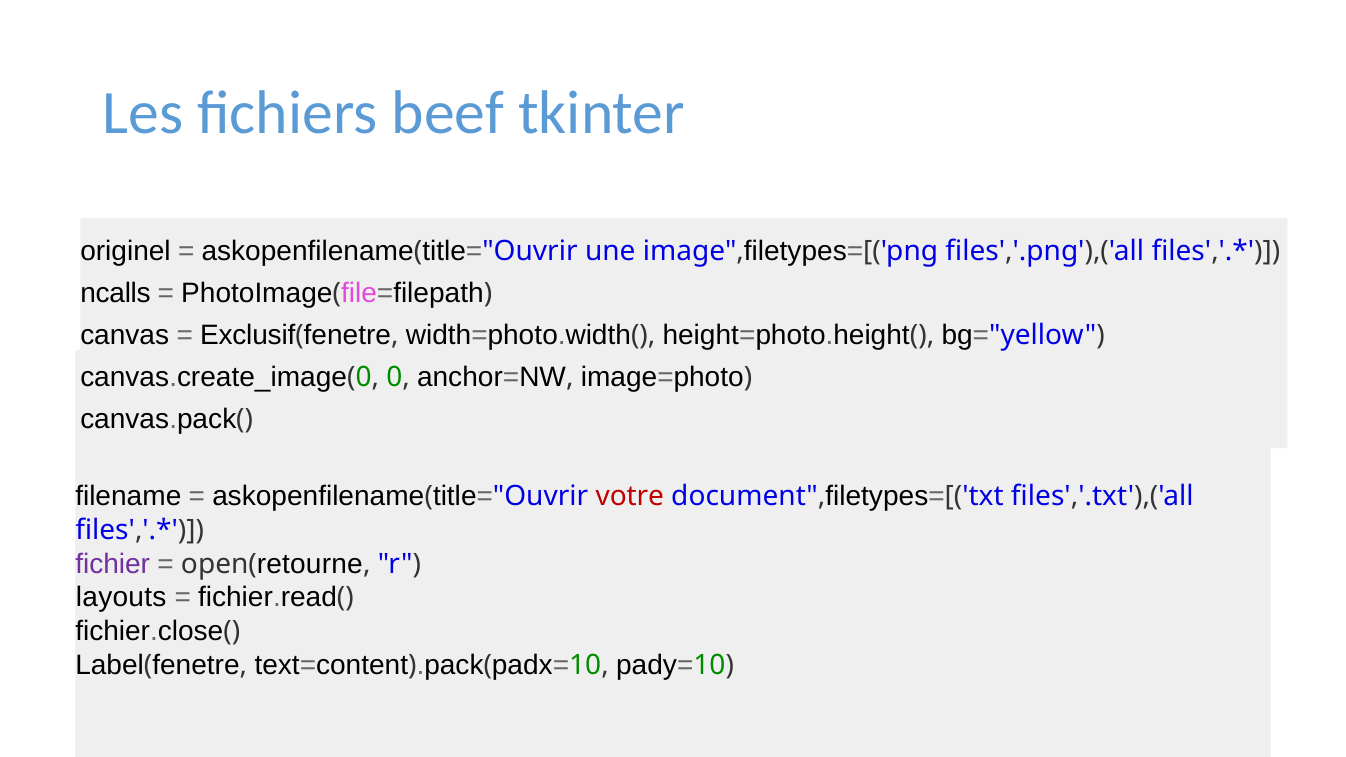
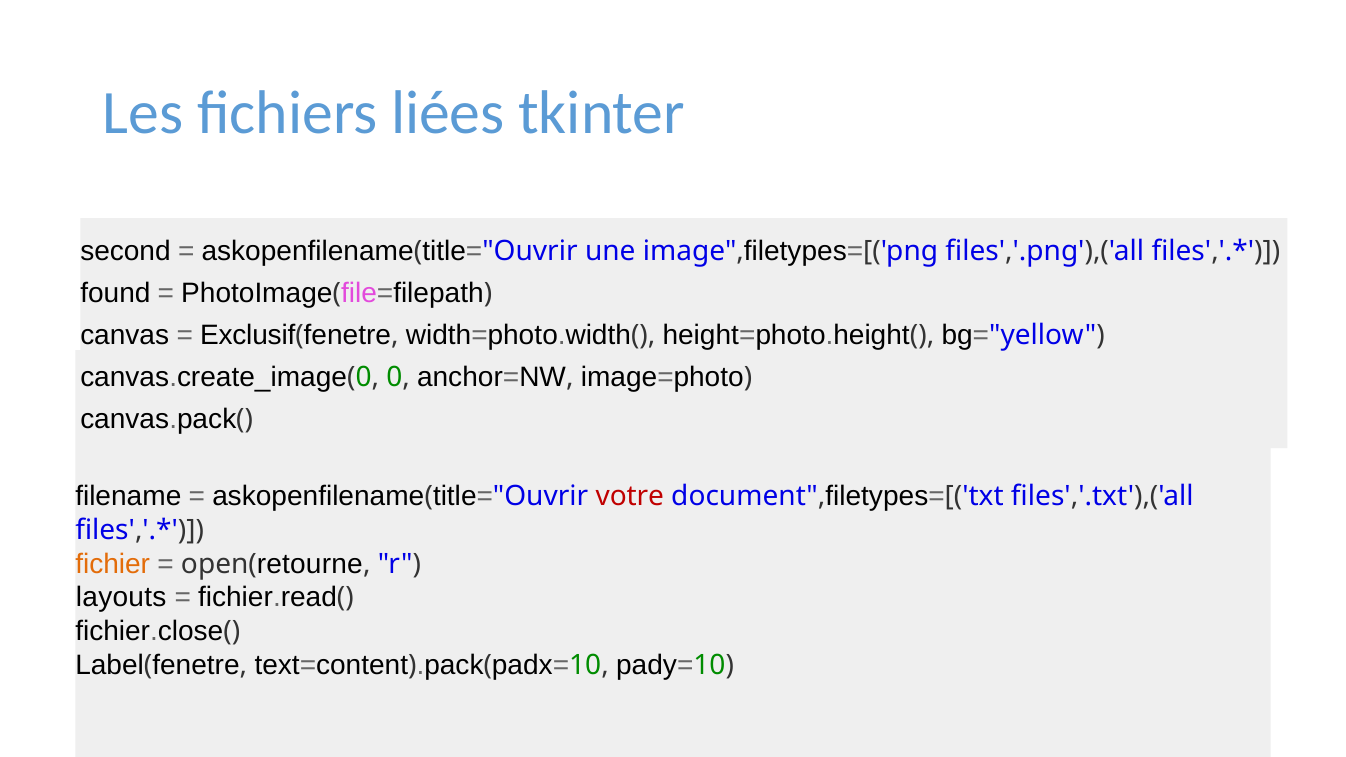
beef: beef -> liées (448, 113)
originel: originel -> second (125, 251)
ncalls: ncalls -> found (115, 293)
fichier colour: purple -> orange (113, 564)
